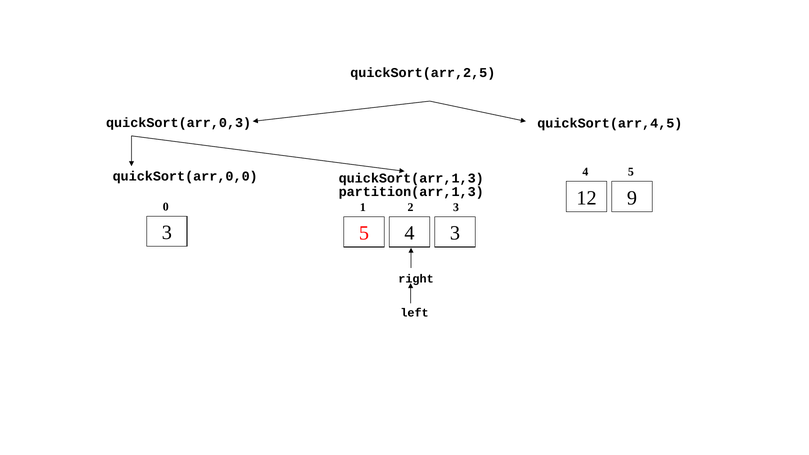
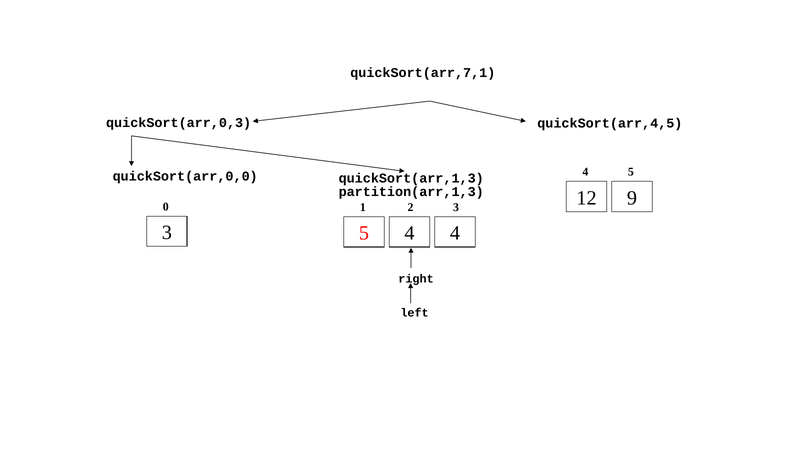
quickSort(arr,2,5: quickSort(arr,2,5 -> quickSort(arr,7,1 (423, 73)
4 3: 3 -> 4 (455, 233)
